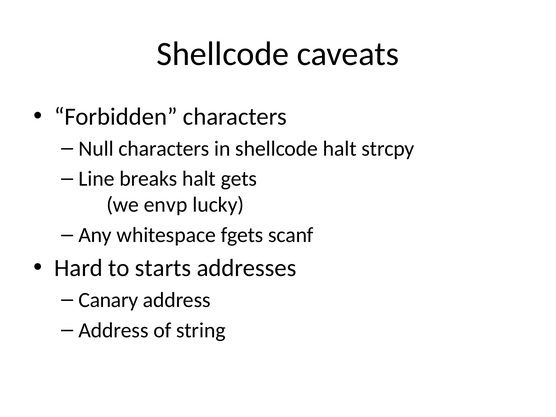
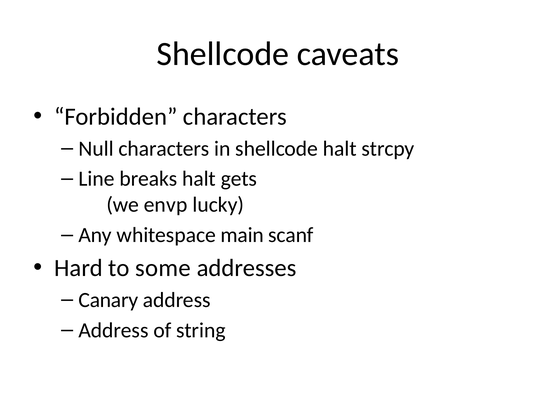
fgets: fgets -> main (242, 235)
starts: starts -> some (163, 268)
